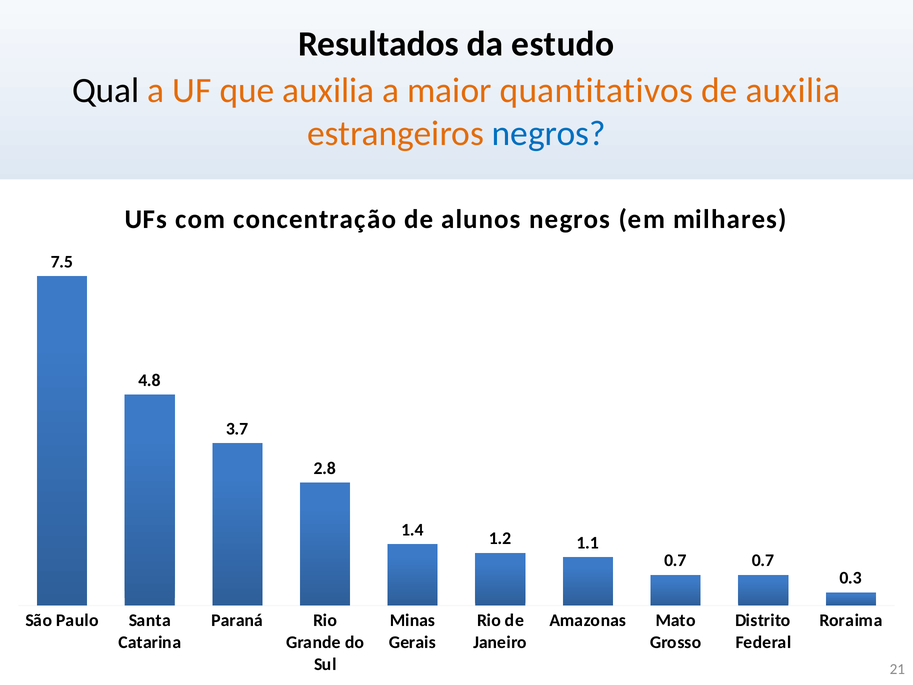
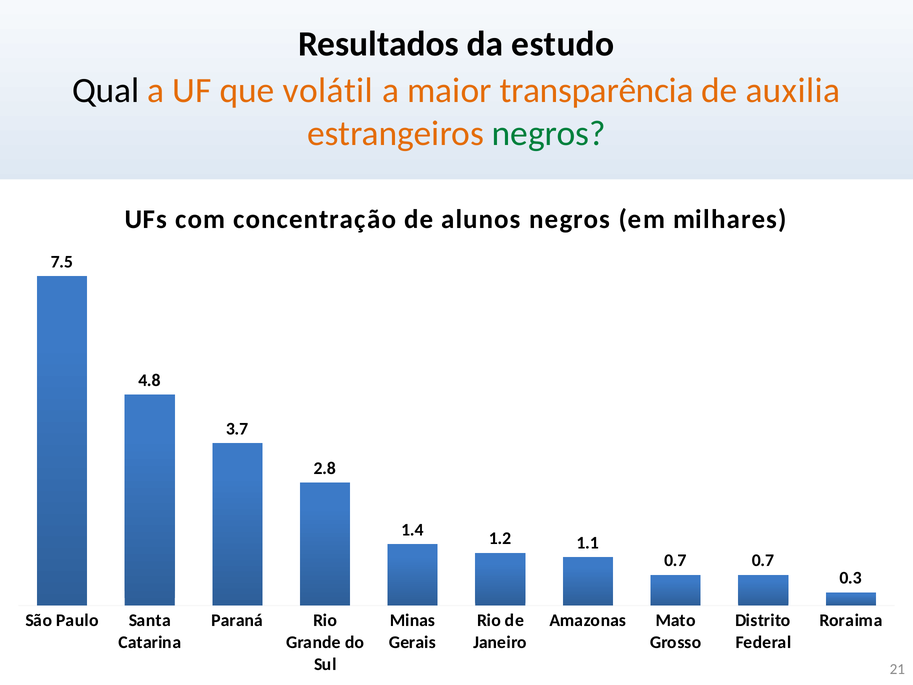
que auxilia: auxilia -> volátil (328, 91)
quantitativos: quantitativos -> transparência (597, 91)
negros colour: blue -> green (549, 133)
